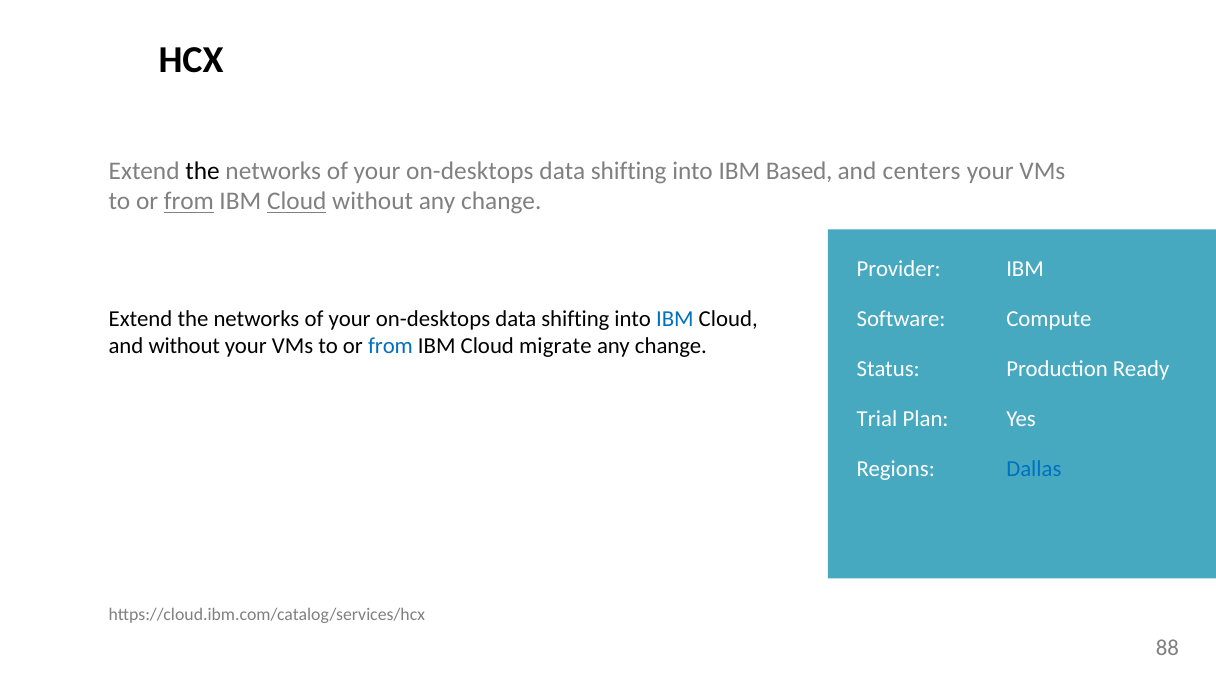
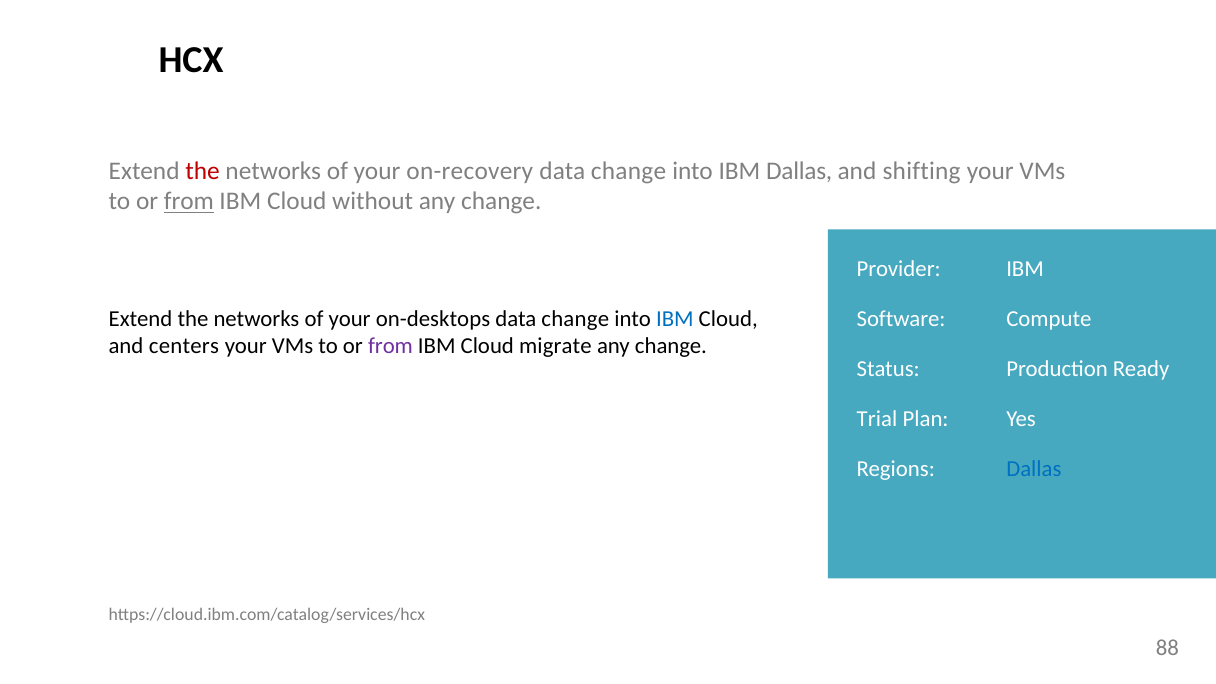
the colour: black -> red (202, 171)
on-desktops: on-desktops -> on-recovery (470, 171)
shifting: shifting -> change (629, 171)
IBM Based: Based -> Dallas (799, 171)
centers: centers -> shifting (922, 171)
Cloud underline: present -> none (297, 201)
shifting: shifting -> change (575, 319)
and without: without -> centers (184, 346)
from colour: blue -> purple (390, 346)
